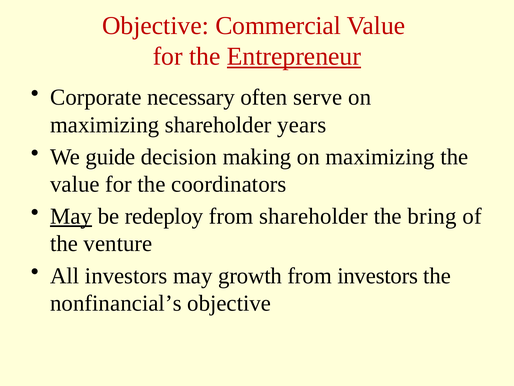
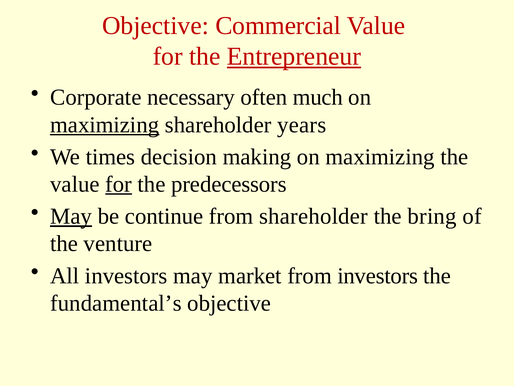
serve: serve -> much (318, 97)
maximizing underline: none -> present (105, 125)
guide: guide -> times (110, 157)
for underline: none -> present (119, 184)
coordinators: coordinators -> predecessors (229, 184)
redeploy: redeploy -> continue (164, 216)
growth: growth -> market (250, 275)
nonfinancial’s: nonfinancial’s -> fundamental’s (116, 303)
